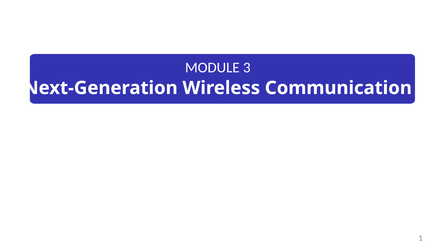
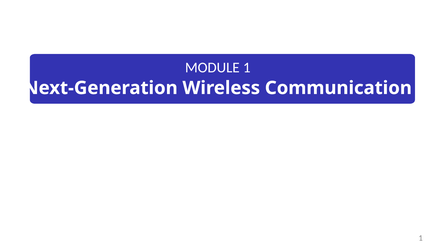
MODULE 3: 3 -> 1 (247, 68)
